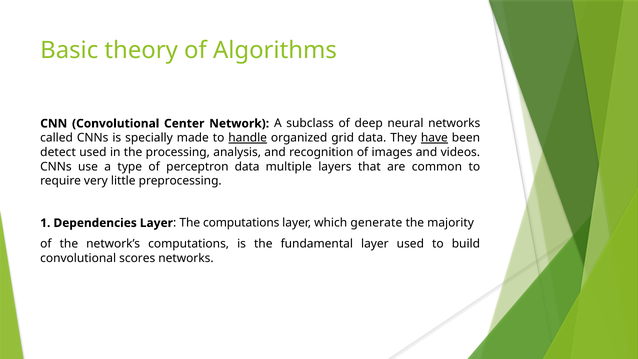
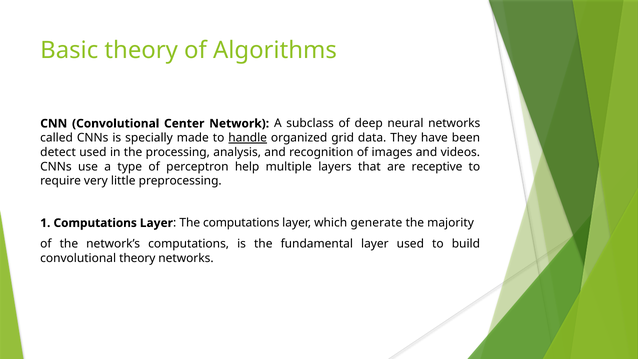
have underline: present -> none (434, 138)
perceptron data: data -> help (247, 167)
common: common -> receptive (437, 167)
1 Dependencies: Dependencies -> Computations (95, 223)
convolutional scores: scores -> theory (137, 258)
